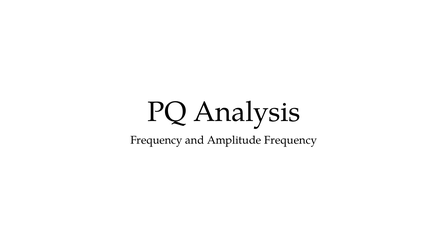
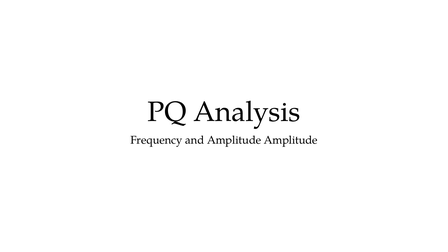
Amplitude Frequency: Frequency -> Amplitude (291, 140)
